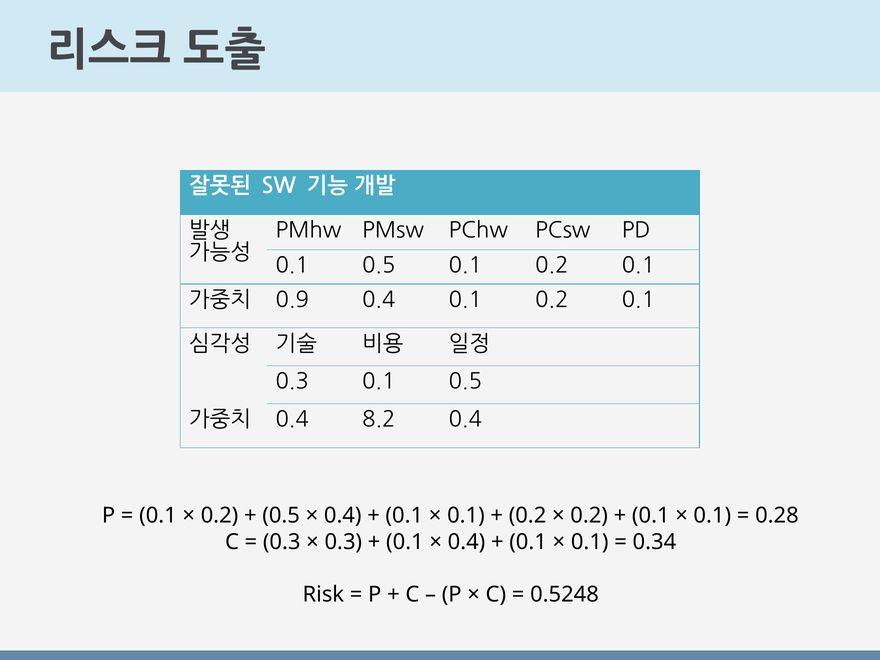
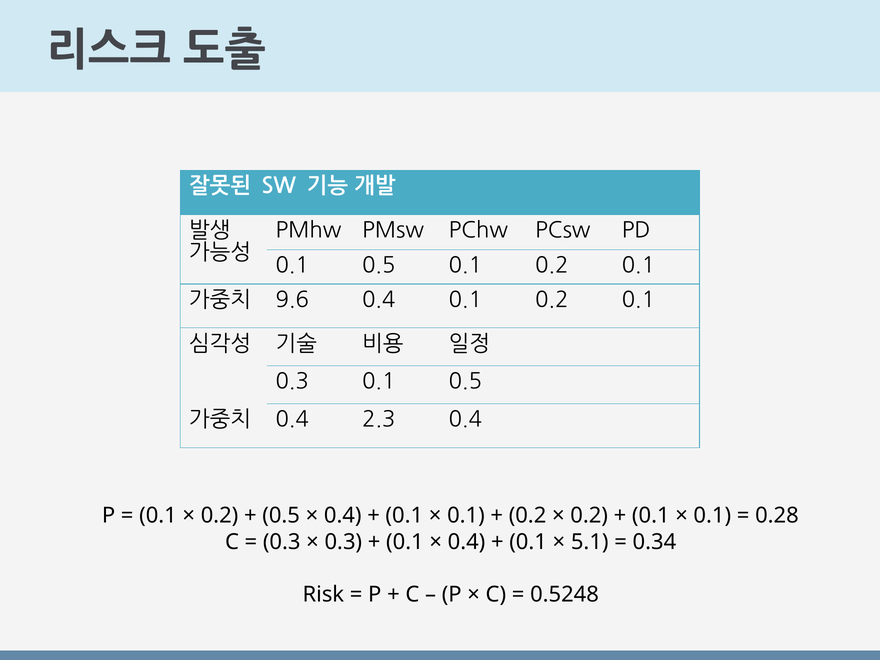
0.9: 0.9 -> 9.6 (292, 300)
8.2: 8.2 -> 2.3 (379, 420)
0.1: 0.1 -> 5.1 (590, 542)
